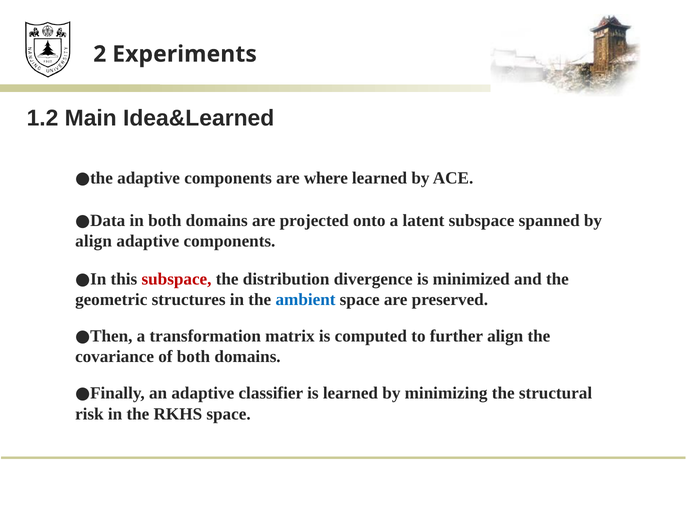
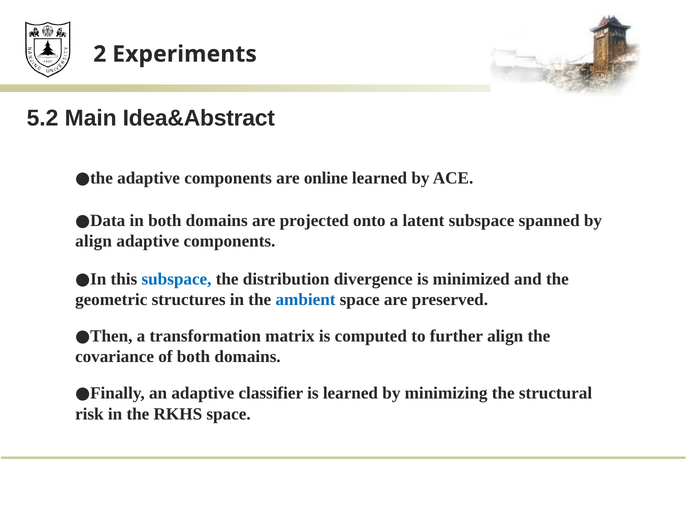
1.2: 1.2 -> 5.2 (42, 118)
Idea&Learned: Idea&Learned -> Idea&Abstract (199, 118)
where: where -> online (326, 178)
subspace colour: red -> blue (177, 279)
